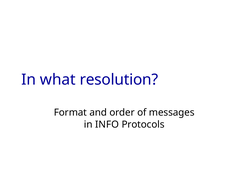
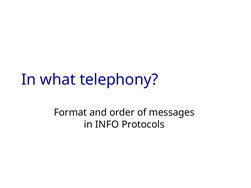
resolution: resolution -> telephony (119, 80)
